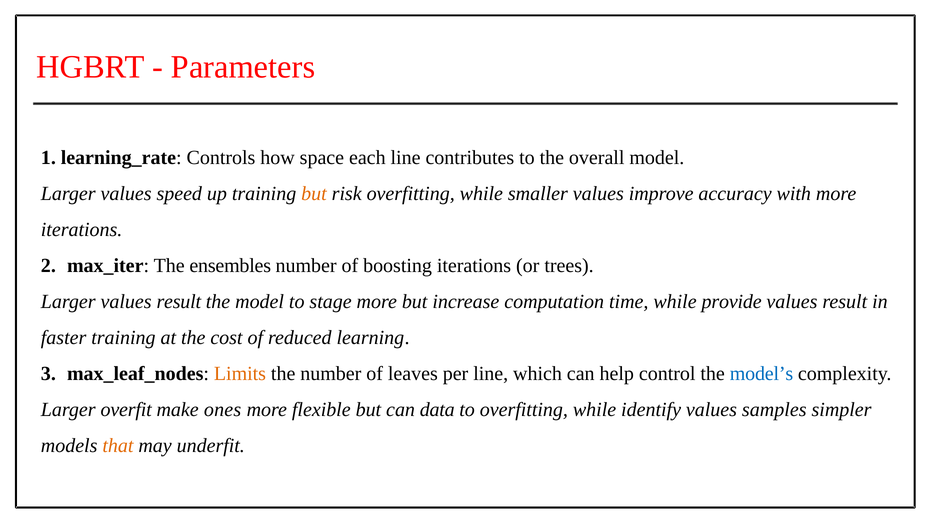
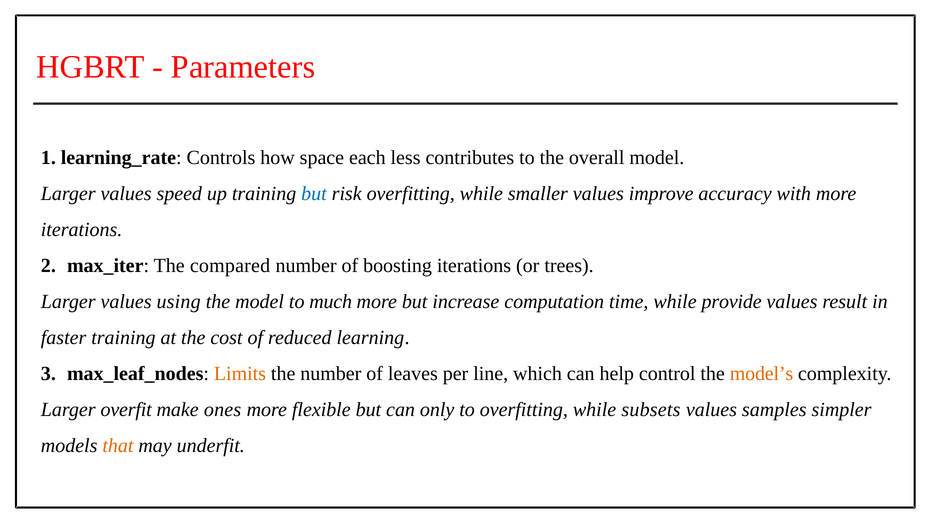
each line: line -> less (406, 157)
but colour: orange -> blue (314, 193)
ensembles: ensembles -> compared (230, 265)
Larger values result: result -> using (179, 301)
stage: stage -> much (331, 301)
model’s colour: blue -> orange (761, 373)
data: data -> only (437, 409)
identify: identify -> subsets (651, 409)
